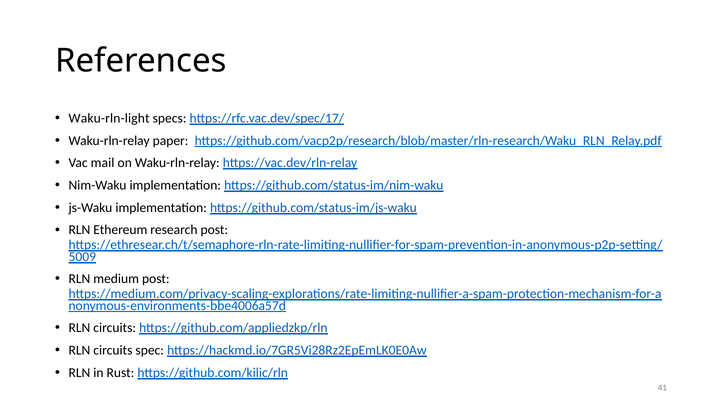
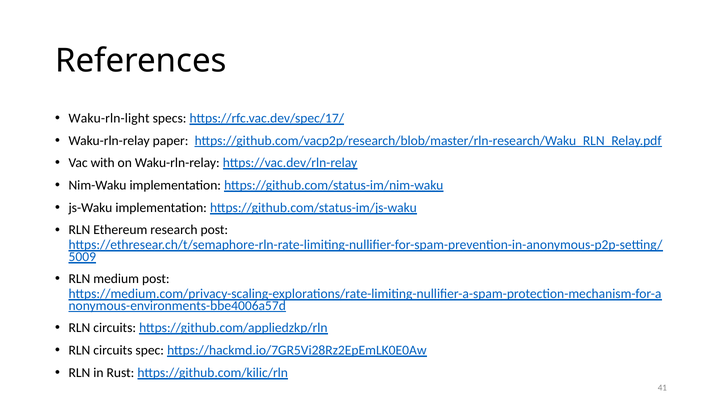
mail: mail -> with (103, 163)
